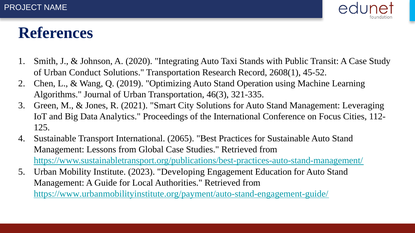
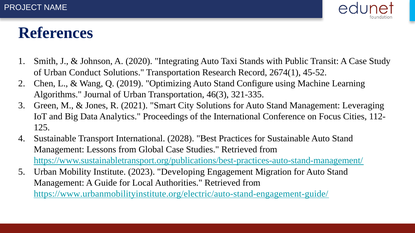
2608(1: 2608(1 -> 2674(1 (285, 72)
Operation: Operation -> Configure (255, 84)
2065: 2065 -> 2028 (181, 139)
Education: Education -> Migration (273, 172)
https://www.urbanmobilityinstitute.org/payment/auto-stand-engagement-guide/: https://www.urbanmobilityinstitute.org/payment/auto-stand-engagement-guide/ -> https://www.urbanmobilityinstitute.org/electric/auto-stand-engagement-guide/ (181, 194)
